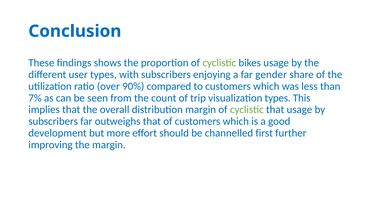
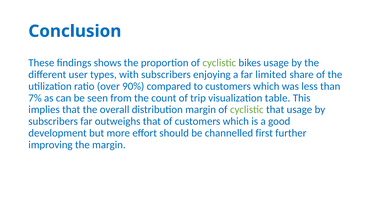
gender: gender -> limited (271, 75)
visualization types: types -> table (278, 98)
